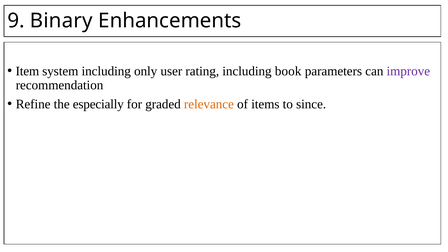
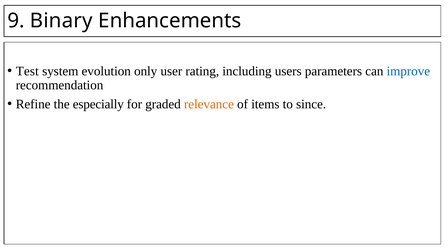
Item: Item -> Test (27, 71)
system including: including -> evolution (106, 71)
book: book -> users (288, 71)
improve colour: purple -> blue (408, 71)
